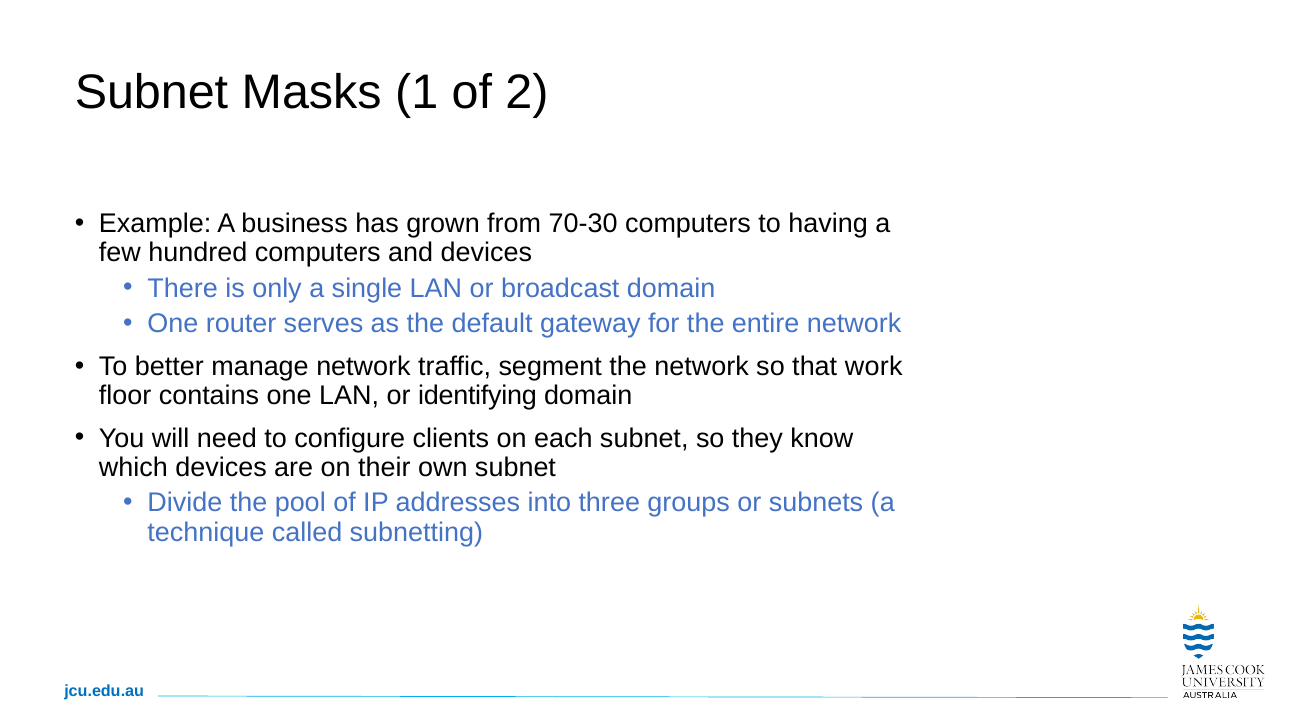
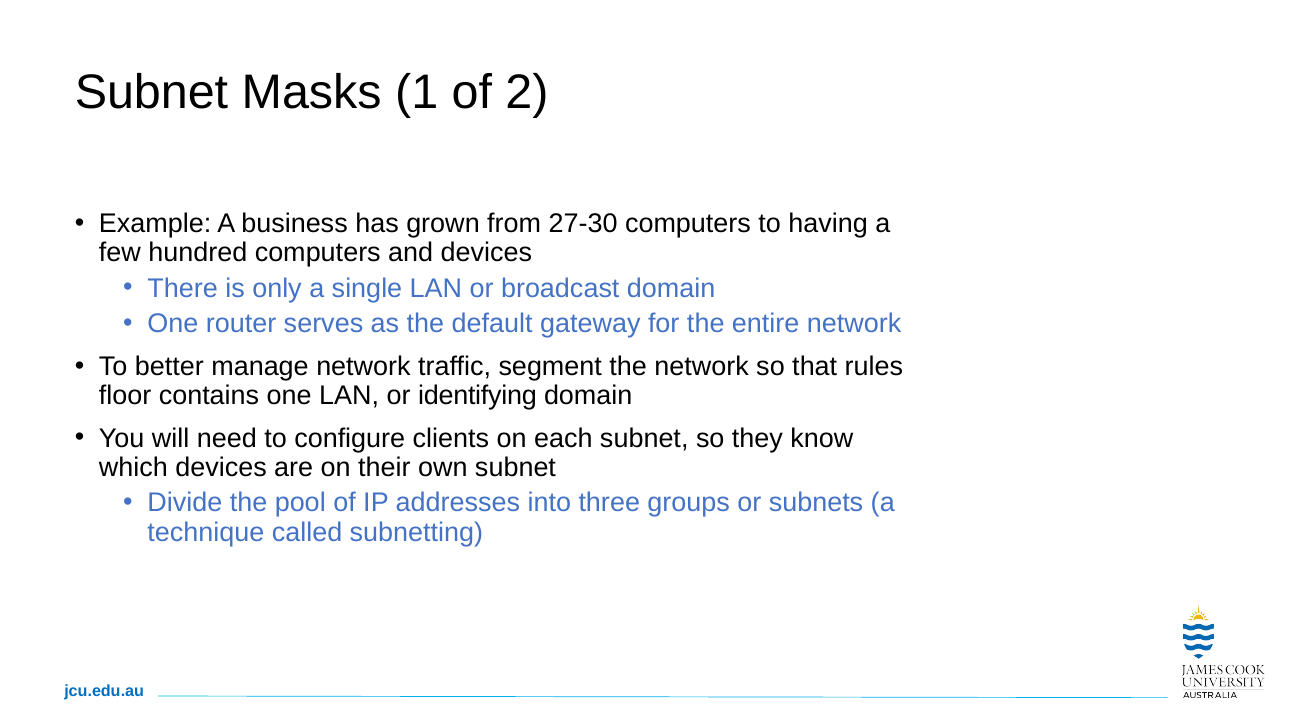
70-30: 70-30 -> 27-30 (583, 223)
work: work -> rules (874, 367)
